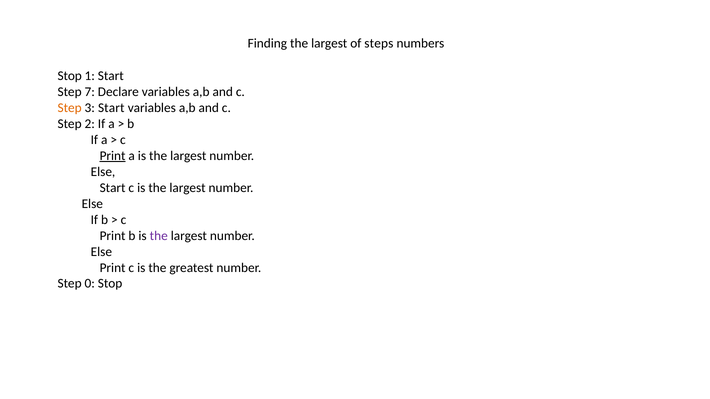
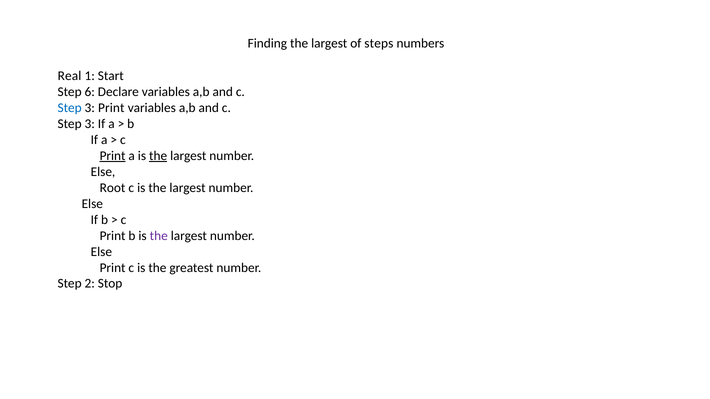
Stop: Stop -> Real (70, 76)
7: 7 -> 6 (90, 92)
Step colour: orange -> blue (70, 108)
3 Start: Start -> Print (111, 108)
2: 2 -> 3 (90, 124)
the underline: none -> present (158, 156)
Start: Start -> Root (113, 188)
0: 0 -> 2 (90, 284)
